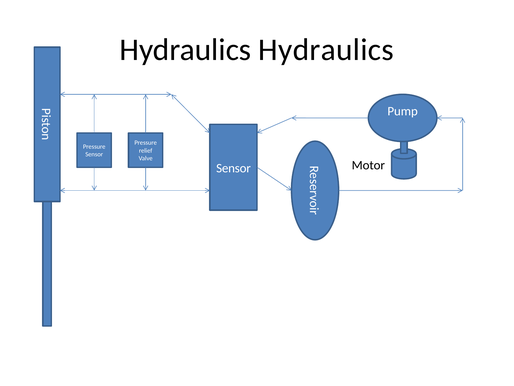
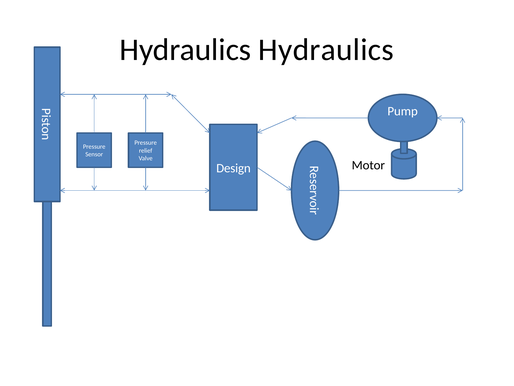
Sensor: Sensor -> Design (233, 168)
